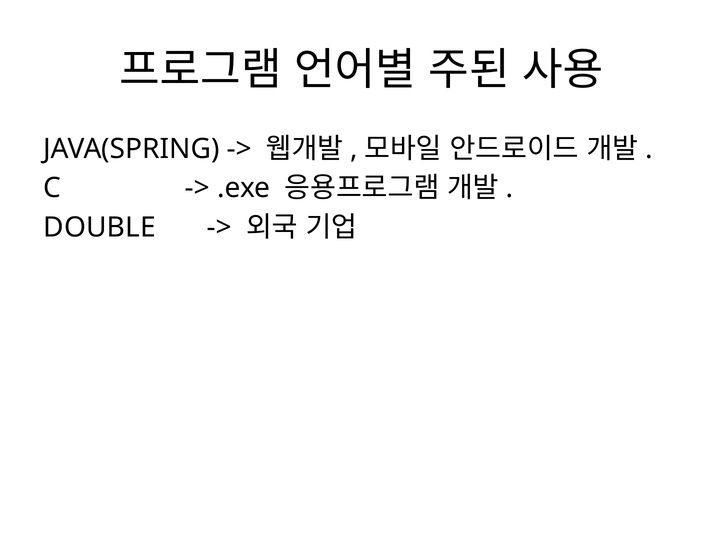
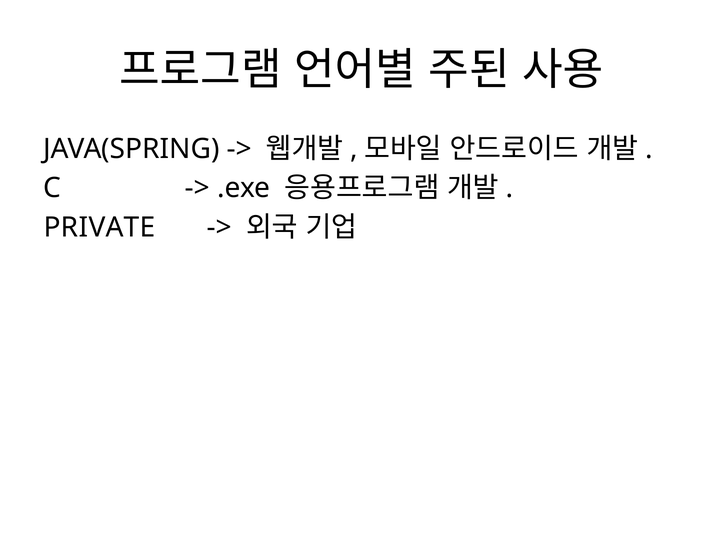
DOUBLE: DOUBLE -> PRIVATE (100, 228)
